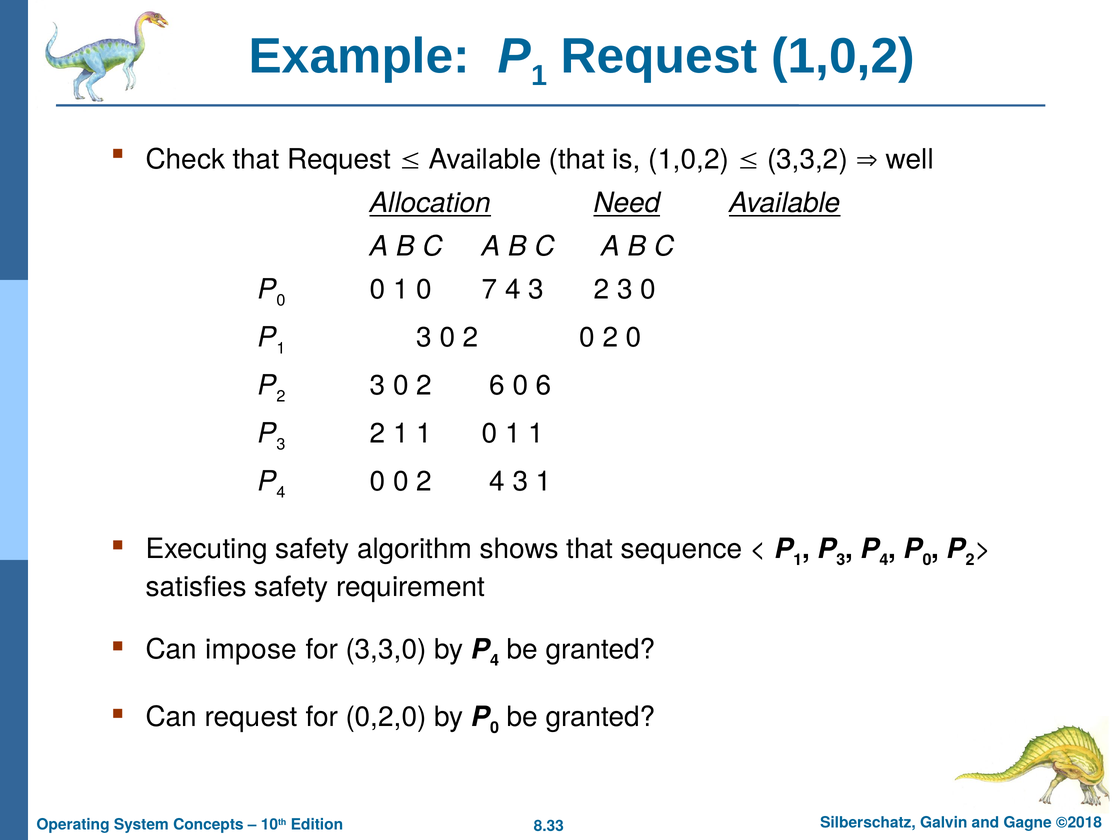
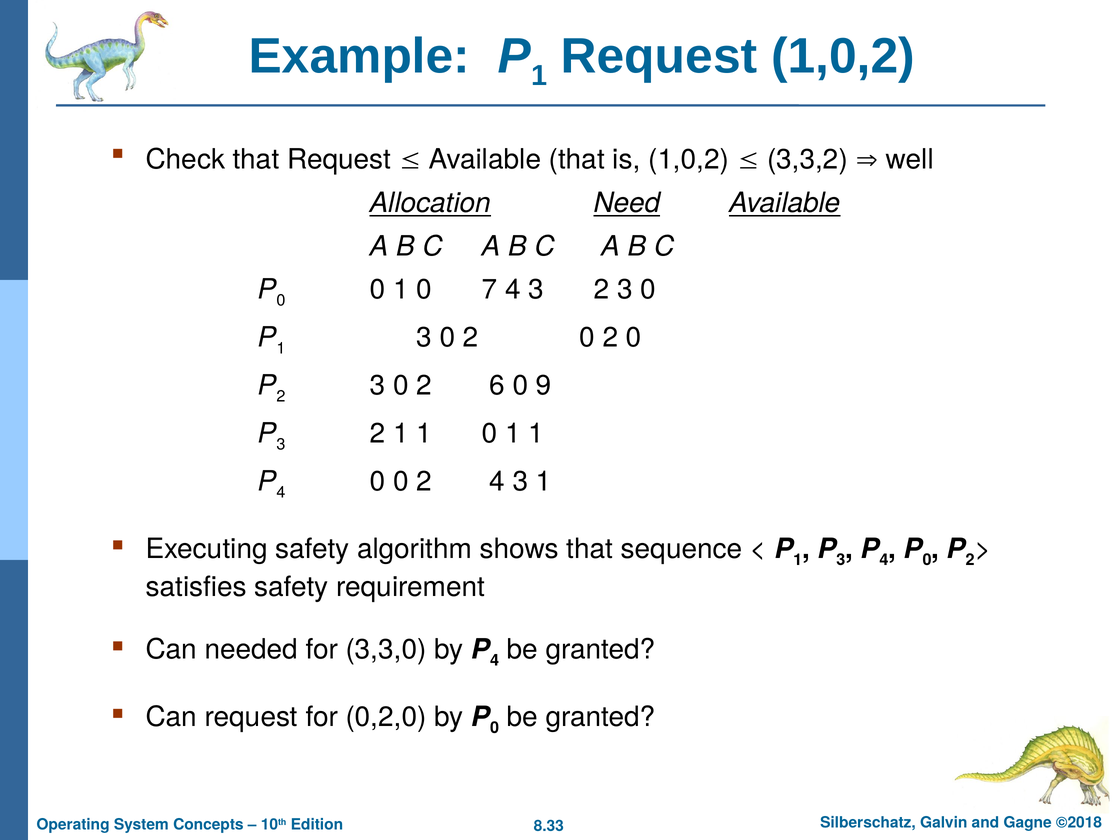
0 6: 6 -> 9 (544, 386)
impose: impose -> needed (251, 650)
